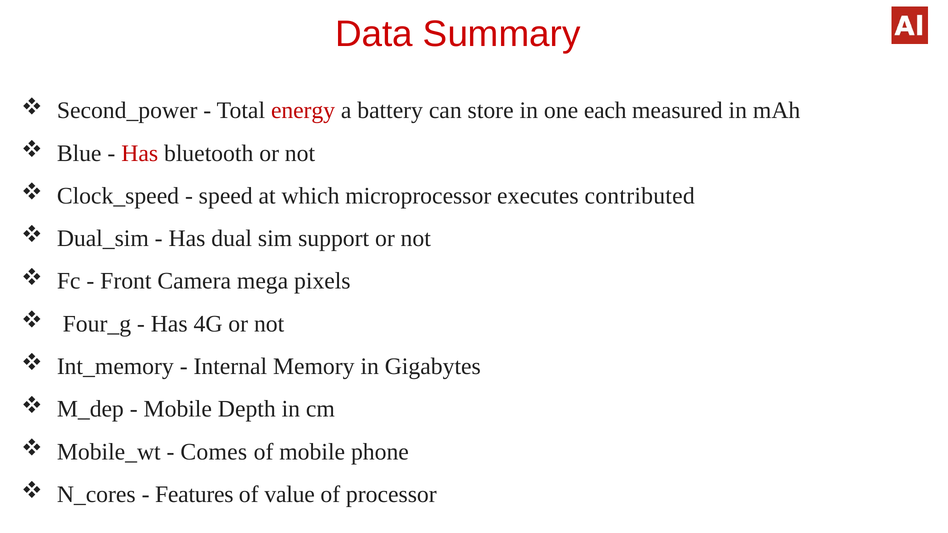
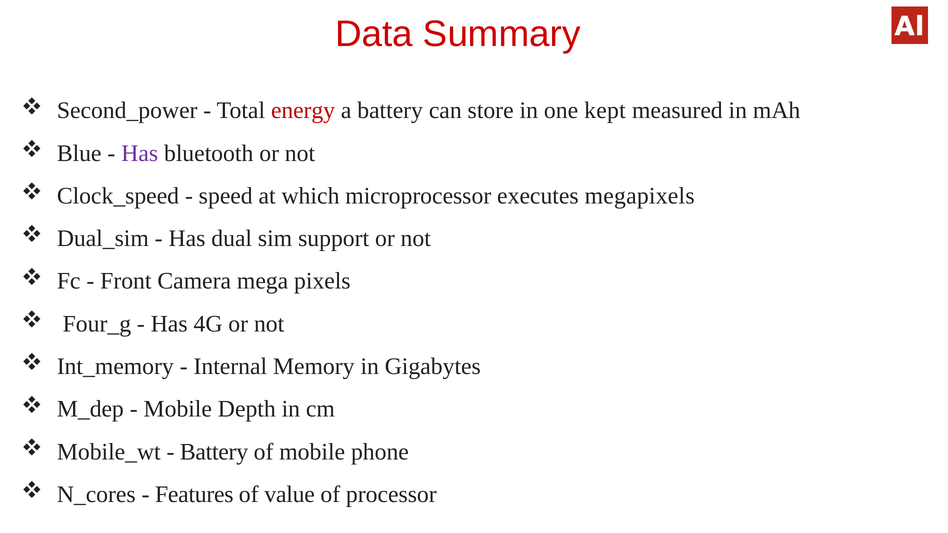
each: each -> kept (605, 111)
Has colour: red -> purple (140, 153)
contributed: contributed -> megapixels (640, 196)
Comes: Comes -> Battery (214, 452)
